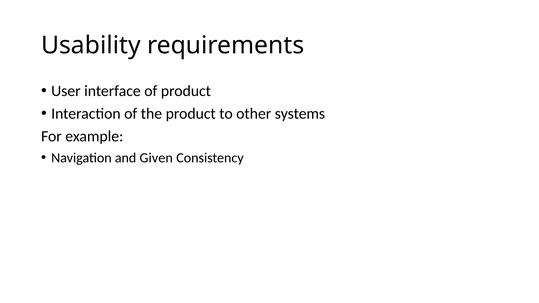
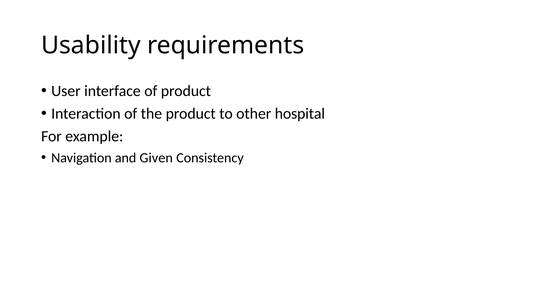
systems: systems -> hospital (300, 114)
